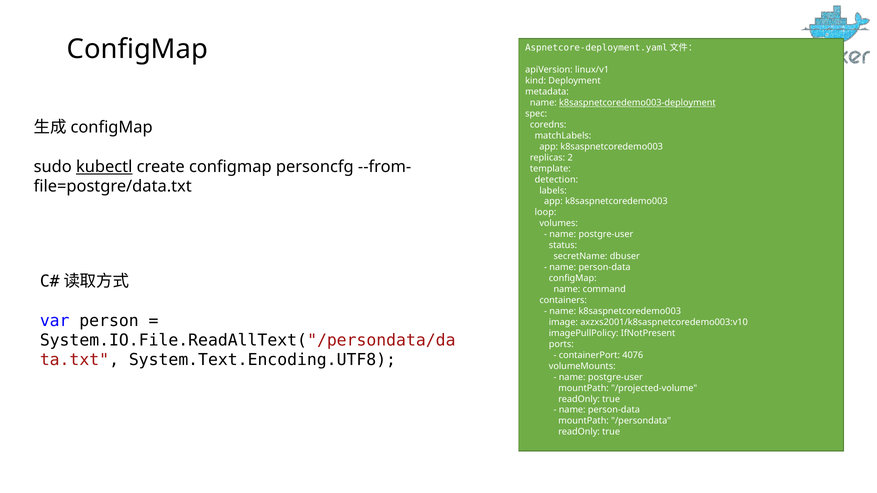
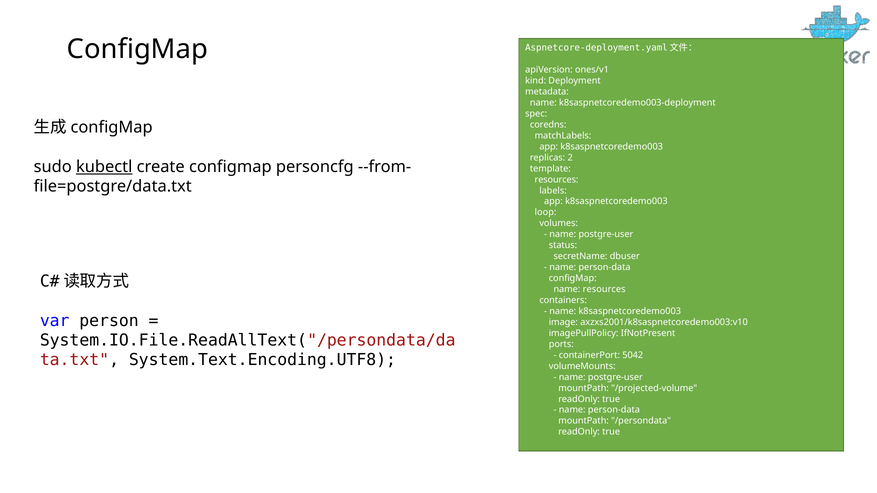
linux/v1: linux/v1 -> ones/v1 (592, 70)
k8saspnetcoredemo003-deployment underline: present -> none (637, 103)
detection: detection -> resources (556, 180)
name command: command -> resources (604, 289)
4076: 4076 -> 5042 (633, 355)
